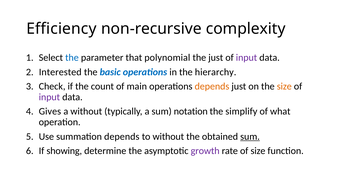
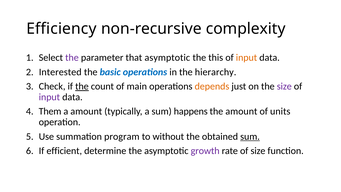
the colour: blue -> purple (72, 58)
that polynomial: polynomial -> asymptotic (167, 58)
the just: just -> this (216, 58)
input colour: purple -> orange (246, 58)
the underline: none -> present (82, 86)
size colour: orange -> purple (284, 86)
Gives: Gives -> Them (50, 111)
a without: without -> amount (86, 111)
notation: notation -> happens (191, 111)
the simplify: simplify -> amount (241, 111)
what: what -> units (280, 111)
summation depends: depends -> program (122, 136)
showing: showing -> efficient (64, 151)
